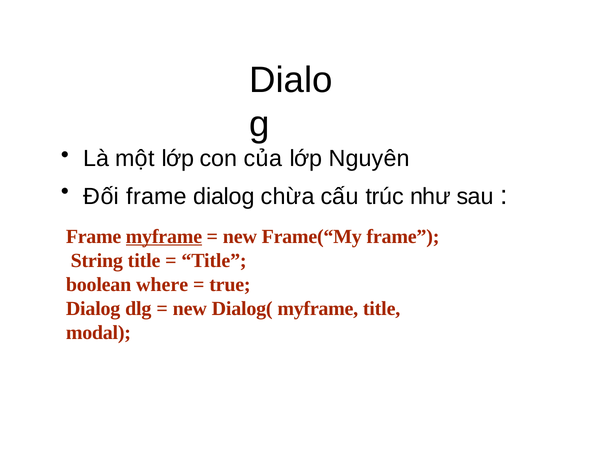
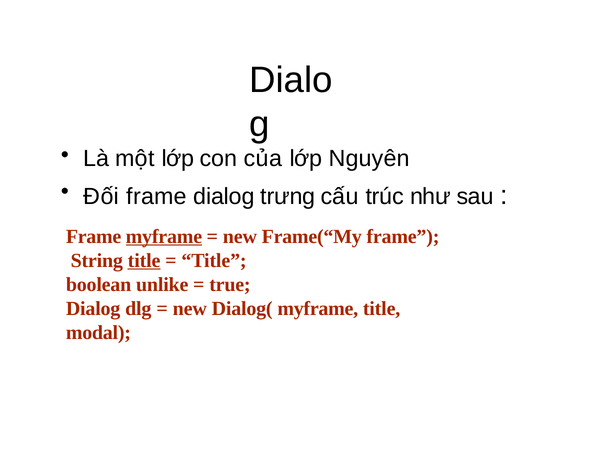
chừa: chừa -> trưng (288, 197)
title underline: none -> present (144, 260)
where: where -> unlike (162, 284)
